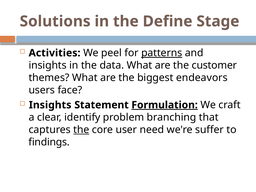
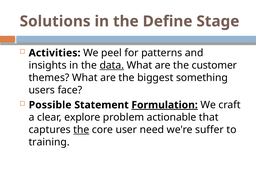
patterns underline: present -> none (162, 53)
data underline: none -> present (112, 65)
endeavors: endeavors -> something (202, 78)
Insights: Insights -> Possible (50, 105)
identify: identify -> explore (82, 117)
branching: branching -> actionable (172, 117)
findings: findings -> training (49, 142)
